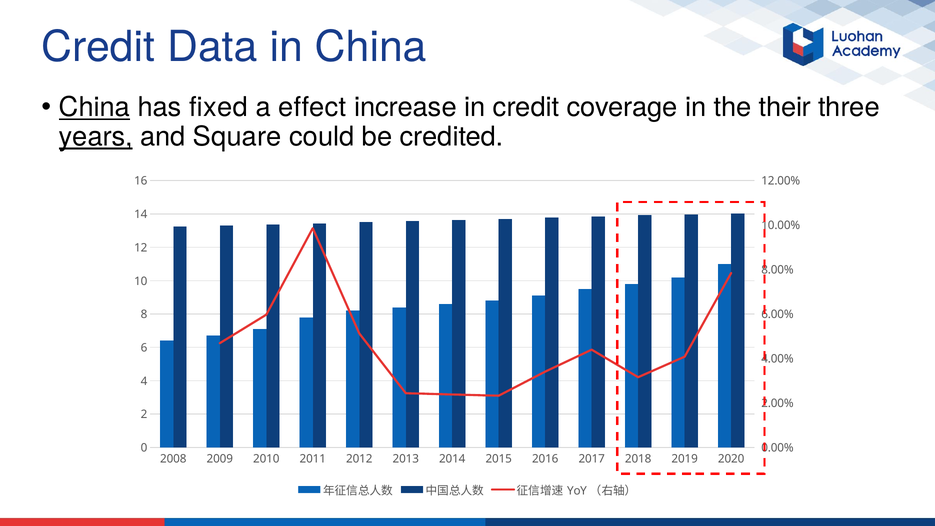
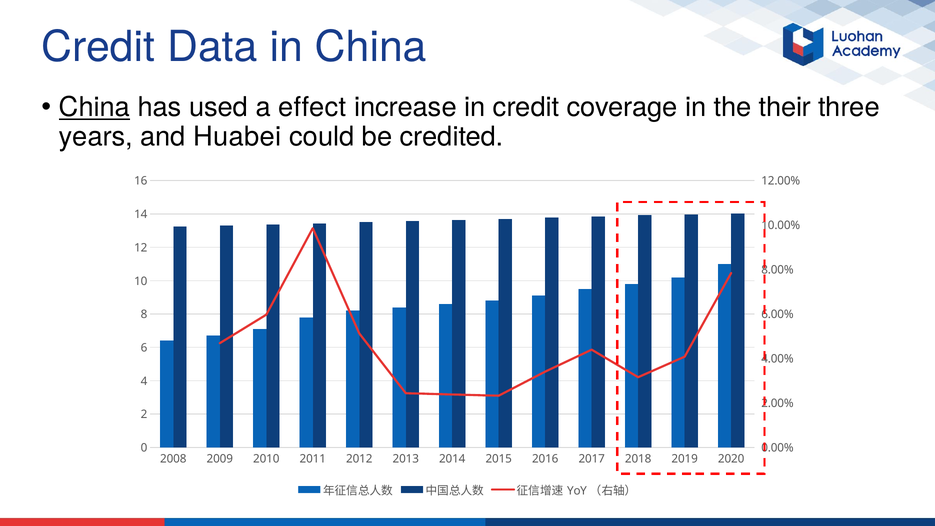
fixed: fixed -> used (219, 107)
years underline: present -> none (96, 137)
Square: Square -> Huabei (237, 137)
